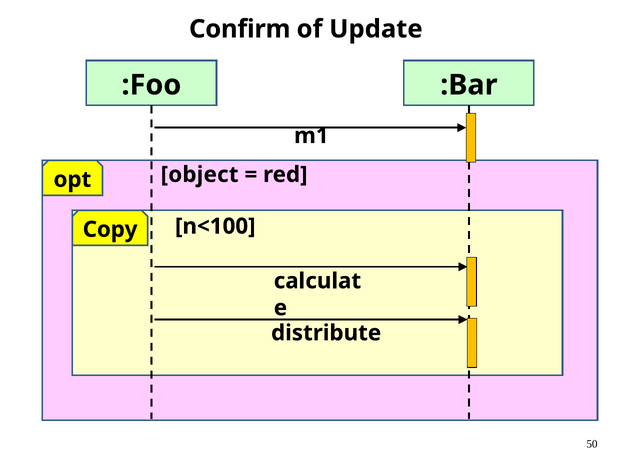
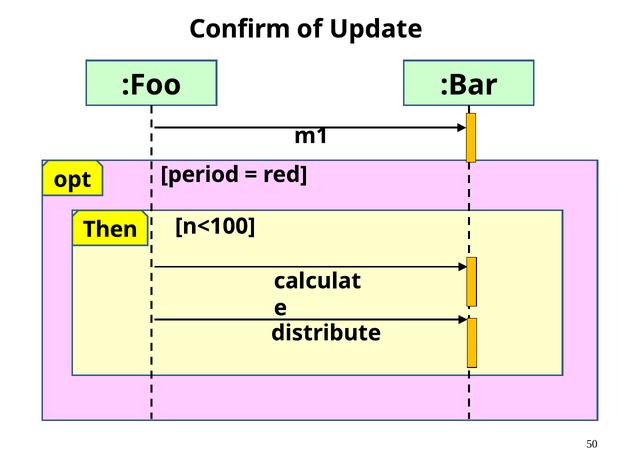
object: object -> period (200, 175)
Copy: Copy -> Then (110, 230)
